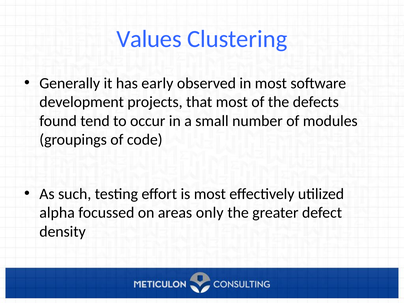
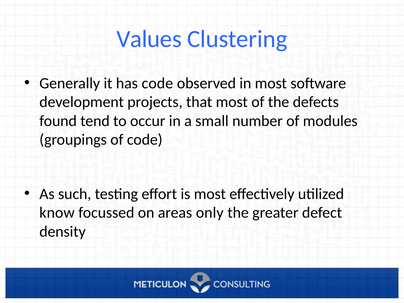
has early: early -> code (157, 83)
alpha: alpha -> know (57, 213)
